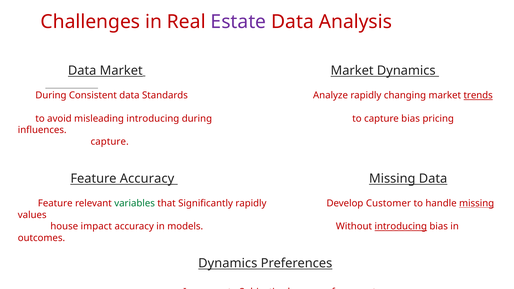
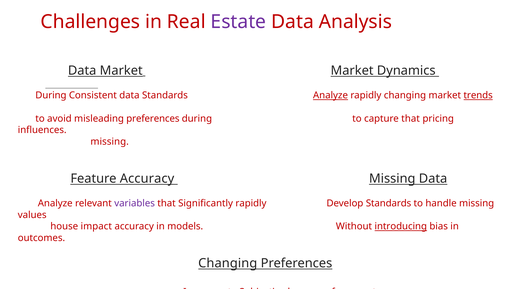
Analyze underline: none -> present (331, 95)
misleading introducing: introducing -> preferences (153, 119)
capture bias: bias -> that (411, 119)
capture: capture -> missing (110, 142)
Feature: Feature -> Analyze (55, 203)
variables colour: green -> purple (135, 203)
Develop Customer: Customer -> Standards (389, 203)
missing underline: present -> none (477, 203)
Dynamics: Dynamics -> Changing (228, 263)
